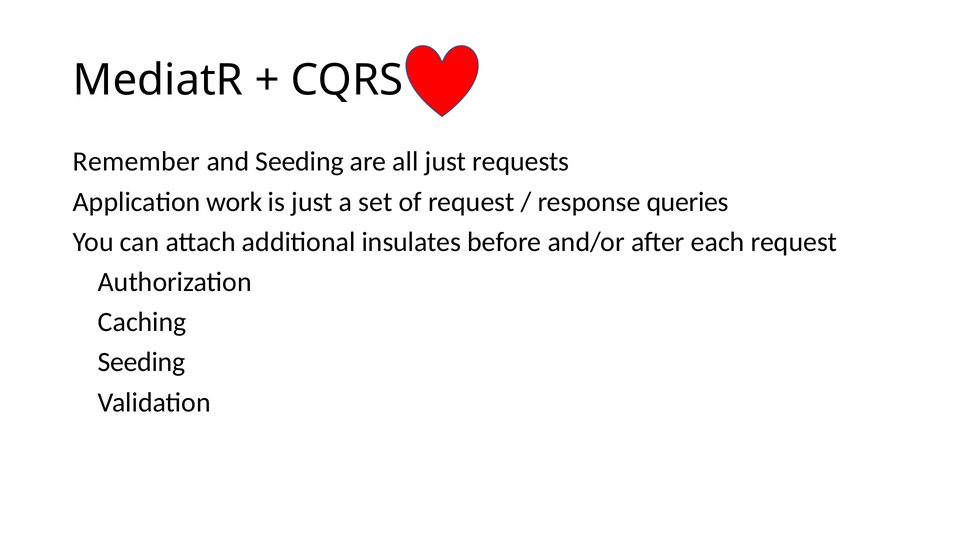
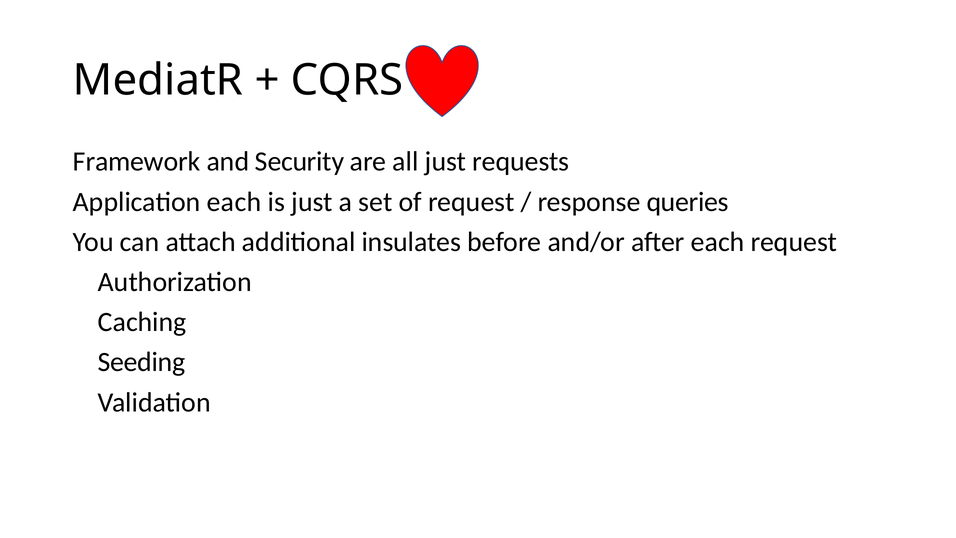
Remember: Remember -> Framework (137, 162)
and Seeding: Seeding -> Security (300, 162)
Application work: work -> each (234, 202)
